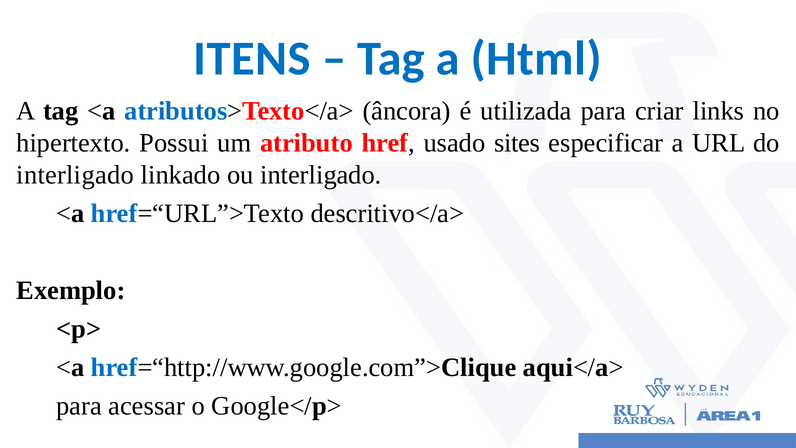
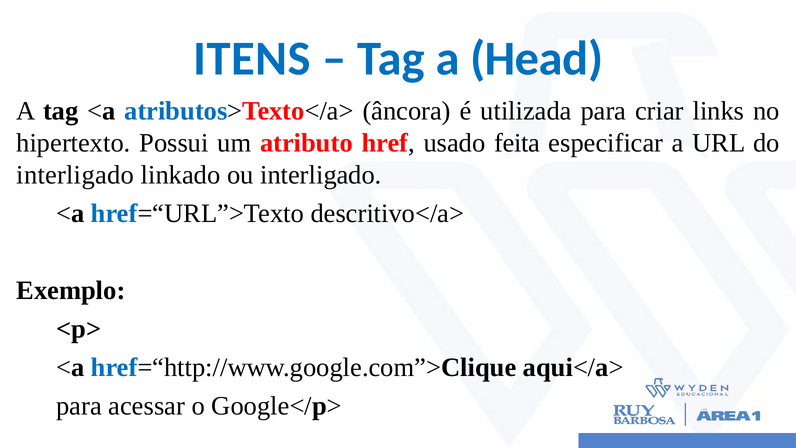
Html: Html -> Head (537, 59)
sites: sites -> feita (517, 143)
